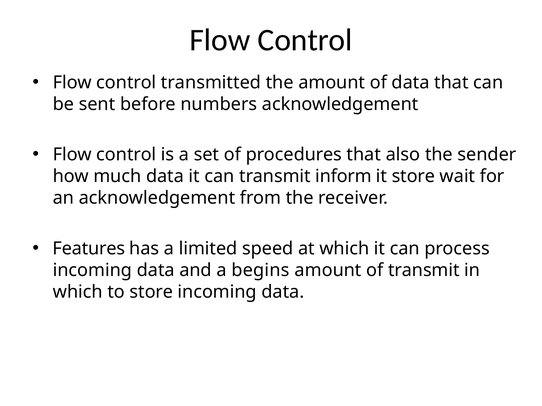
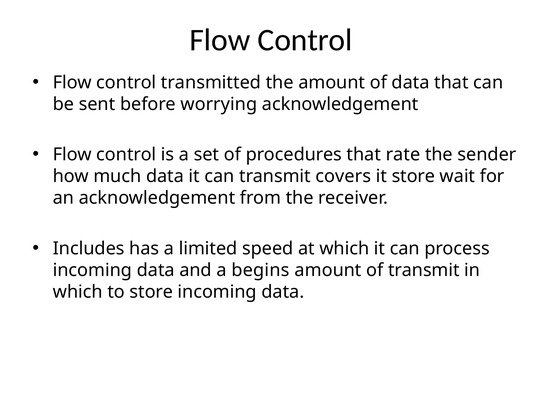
numbers: numbers -> worrying (219, 104)
also: also -> rate (403, 155)
inform: inform -> covers (343, 177)
Features: Features -> Includes (89, 249)
